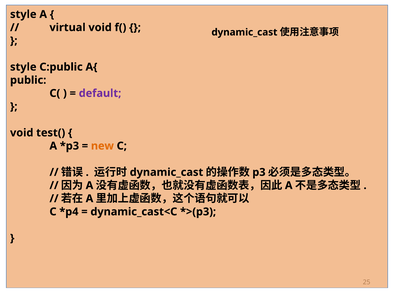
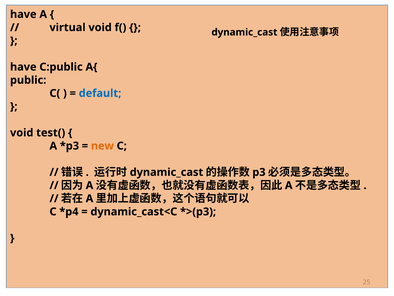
style: style -> have (23, 14)
style: style -> have (23, 67)
default colour: purple -> blue (100, 93)
